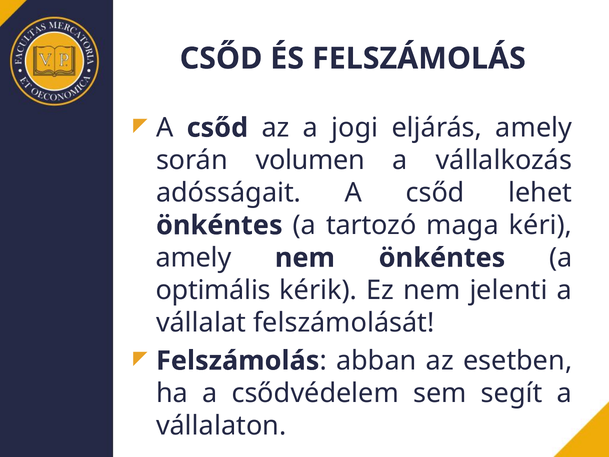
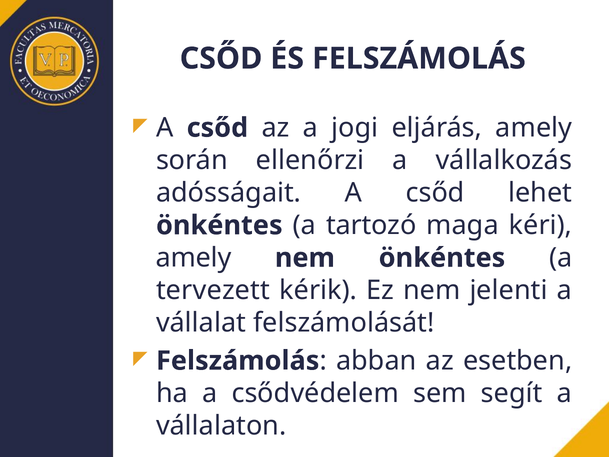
volumen: volumen -> ellenőrzi (310, 160)
optimális: optimális -> tervezett (213, 290)
